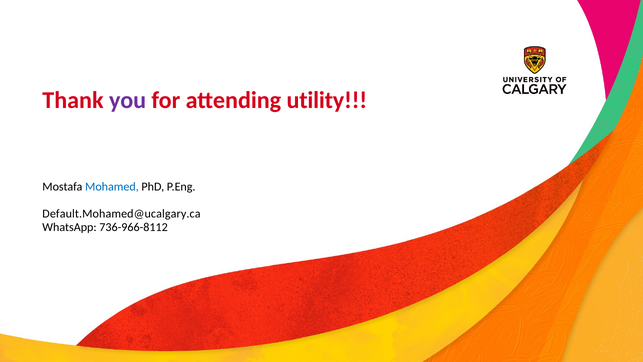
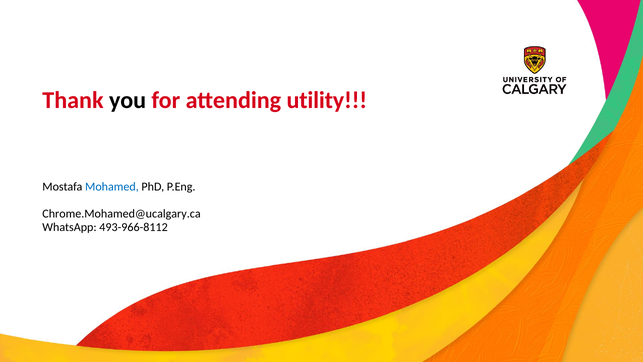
you colour: purple -> black (128, 100)
Default.Mohamed@ucalgary.ca: Default.Mohamed@ucalgary.ca -> Chrome.Mohamed@ucalgary.ca (122, 214)
736-966-8112: 736-966-8112 -> 493-966-8112 (134, 227)
